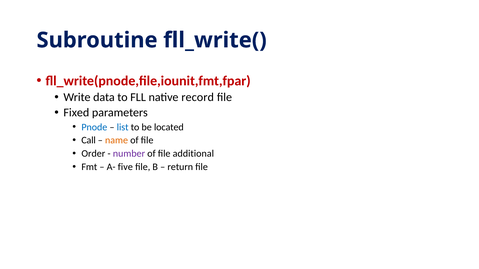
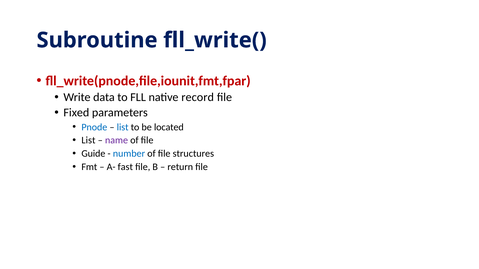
Call: Call -> List (88, 141)
name colour: orange -> purple (117, 141)
Order: Order -> Guide (93, 154)
number colour: purple -> blue (129, 154)
additional: additional -> structures (193, 154)
five: five -> fast (125, 167)
